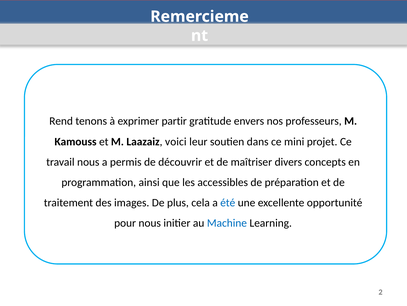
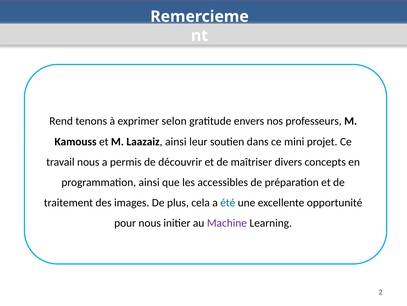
partir: partir -> selon (174, 121)
Laazaiz voici: voici -> ainsi (176, 141)
Machine colour: blue -> purple (227, 223)
